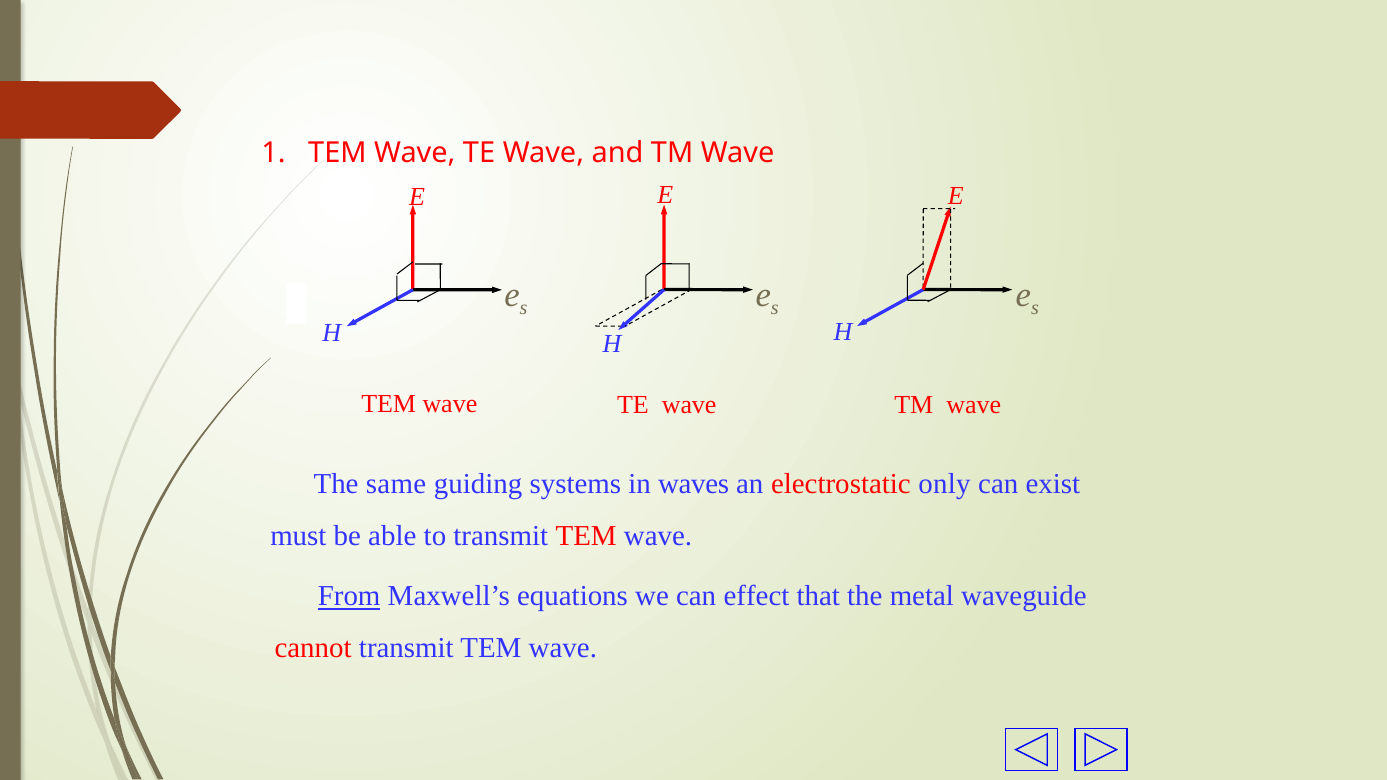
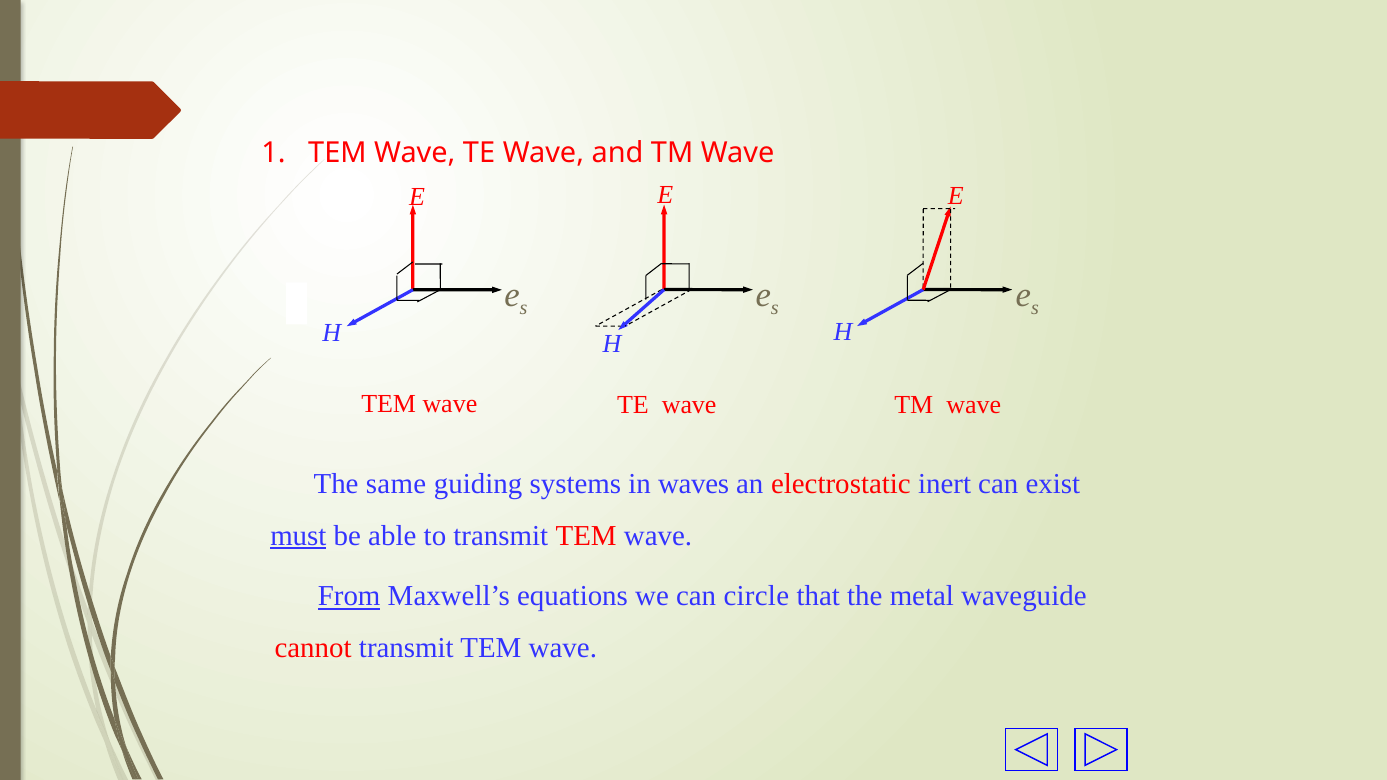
only: only -> inert (945, 484)
must underline: none -> present (298, 536)
effect: effect -> circle (756, 597)
